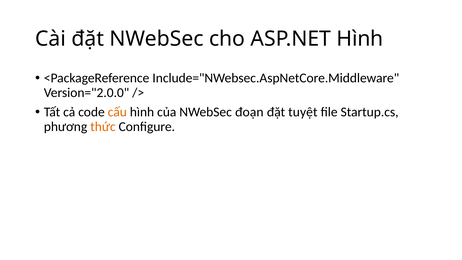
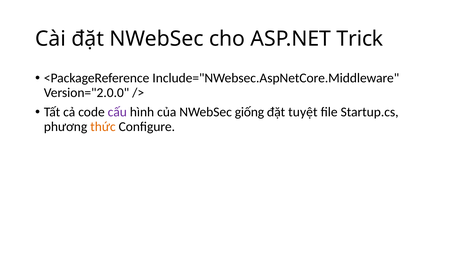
ASP.NET Hình: Hình -> Trick (360, 39)
cấu colour: orange -> purple (117, 112)
đoạn: đoạn -> giống (249, 112)
